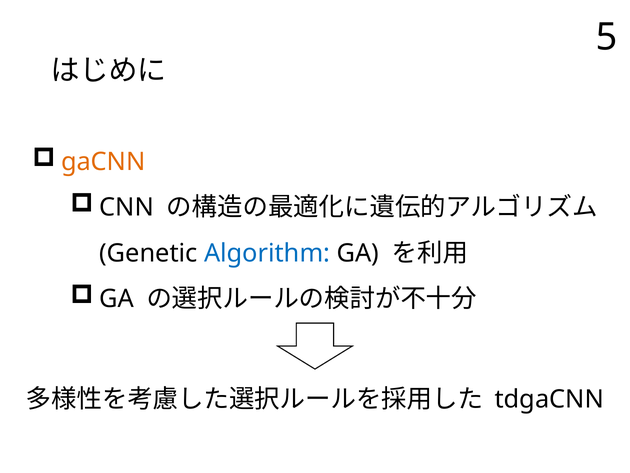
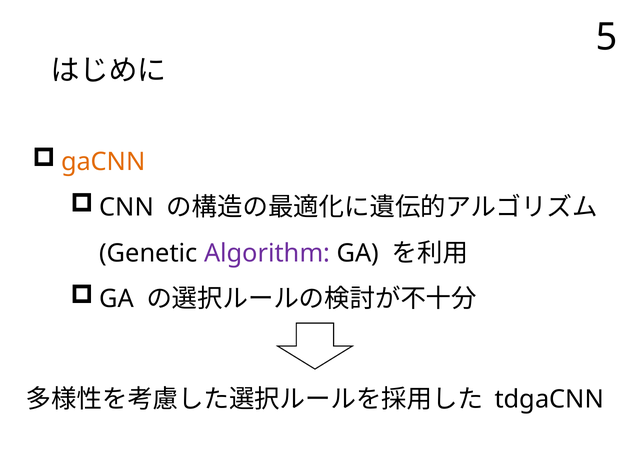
Algorithm colour: blue -> purple (267, 253)
